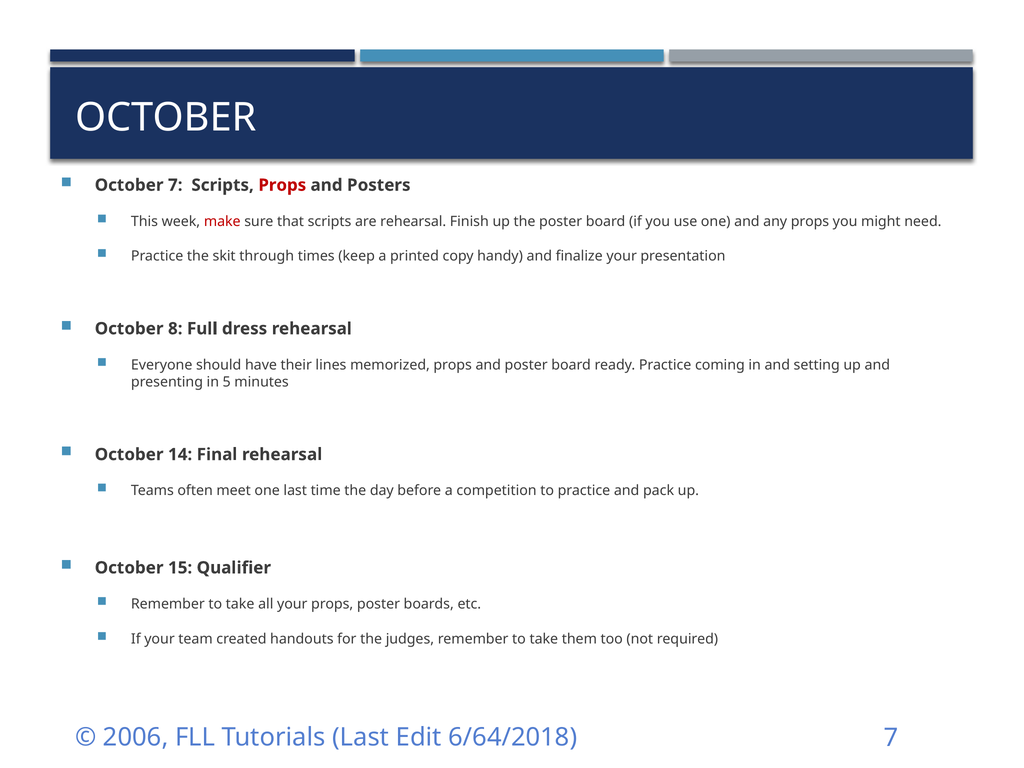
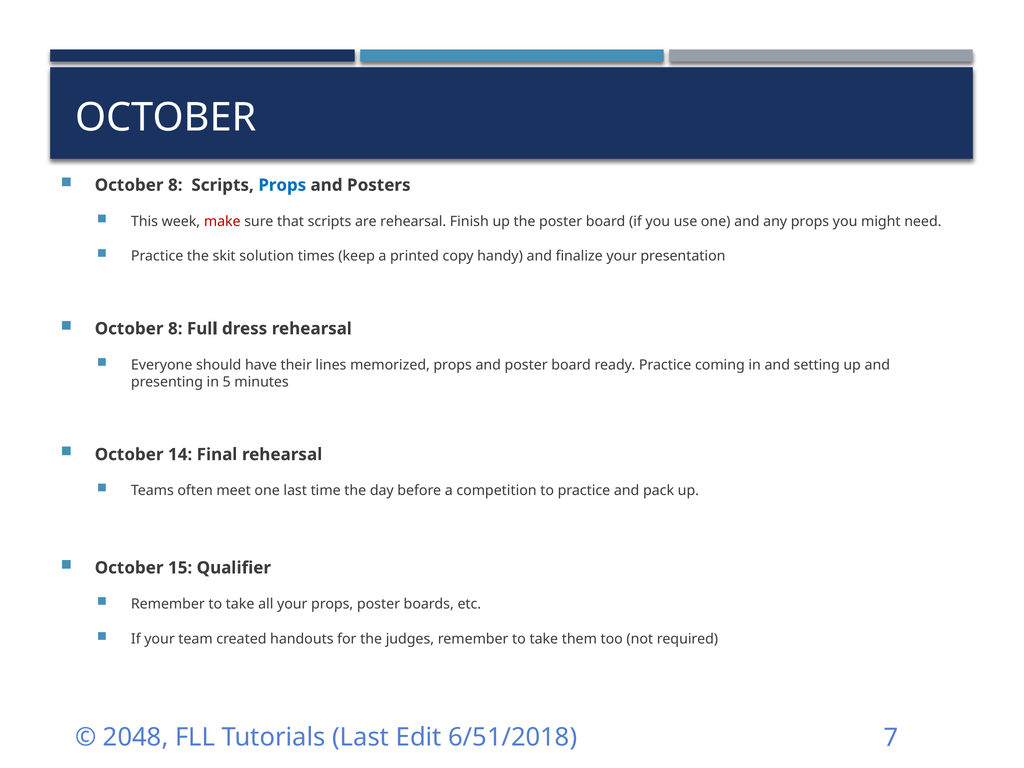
7: 7 -> 8 (175, 185)
Props colour: red -> blue (282, 185)
through: through -> solution (267, 256)
2006: 2006 -> 2048 (136, 738)
6/64/2018: 6/64/2018 -> 6/51/2018 (513, 738)
